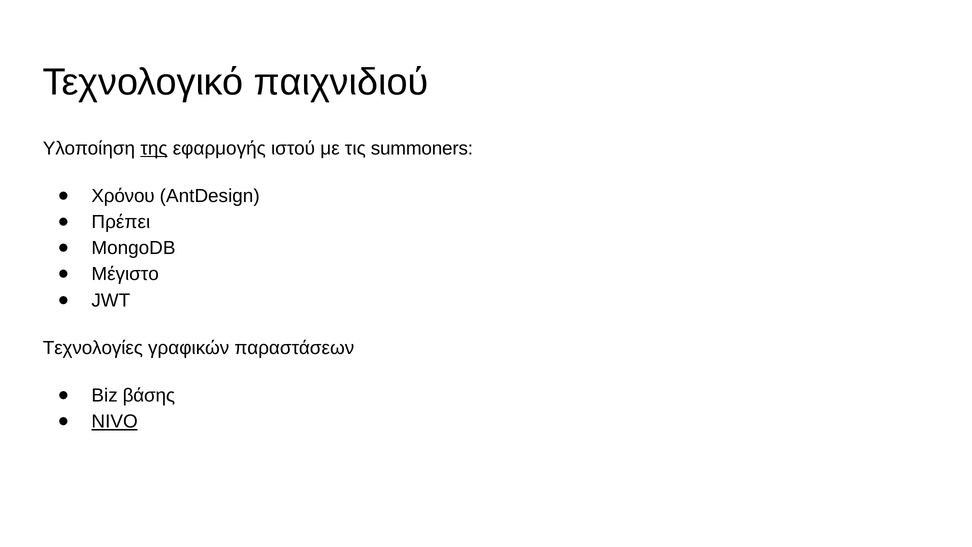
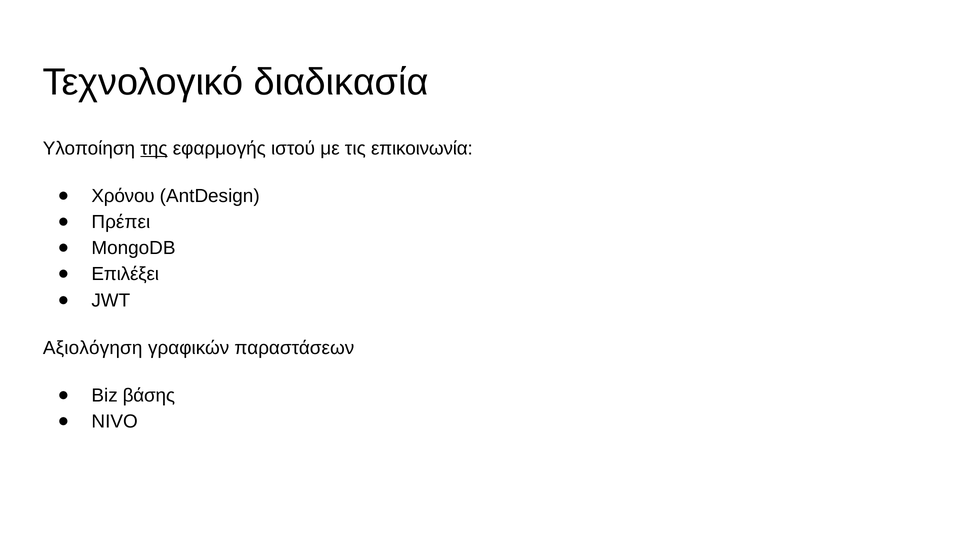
παιχνιδιού: παιχνιδιού -> διαδικασία (341, 82)
summoners: summoners -> επικοινωνία (422, 148)
Μέγιστο: Μέγιστο -> Επιλέξει (125, 274)
Τεχνολογίες: Τεχνολογίες -> Αξιολόγηση (93, 348)
NIVO underline: present -> none (115, 421)
